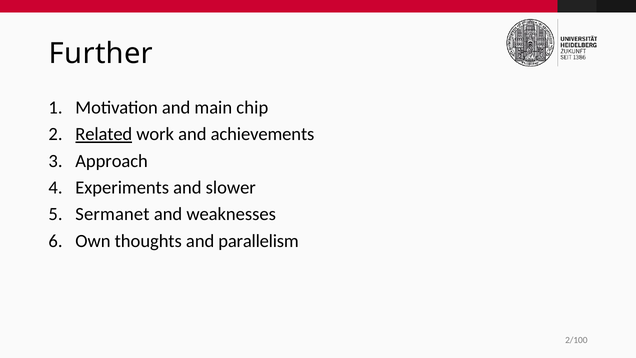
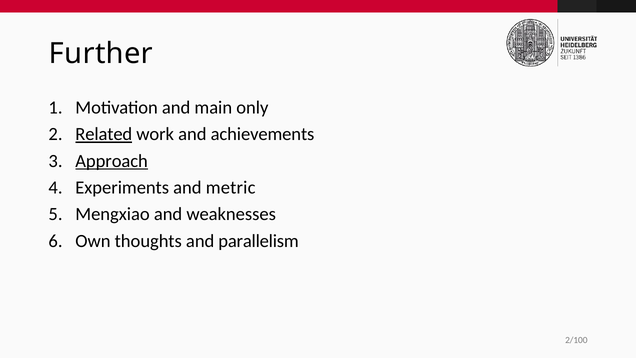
chip: chip -> only (252, 108)
Approach underline: none -> present (112, 161)
slower: slower -> metric (231, 188)
Sermanet: Sermanet -> Mengxiao (113, 214)
